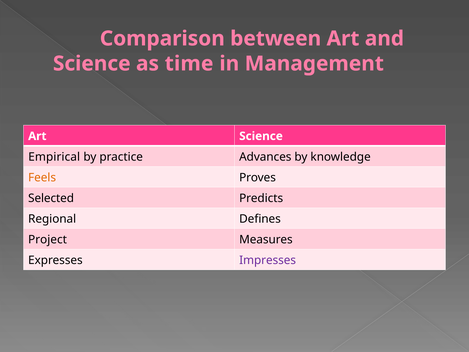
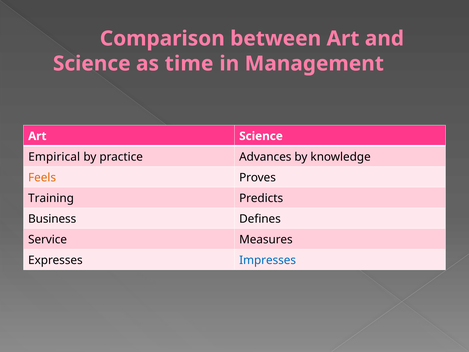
Selected: Selected -> Training (51, 198)
Regional: Regional -> Business (52, 219)
Project: Project -> Service (48, 239)
Impresses colour: purple -> blue (268, 260)
